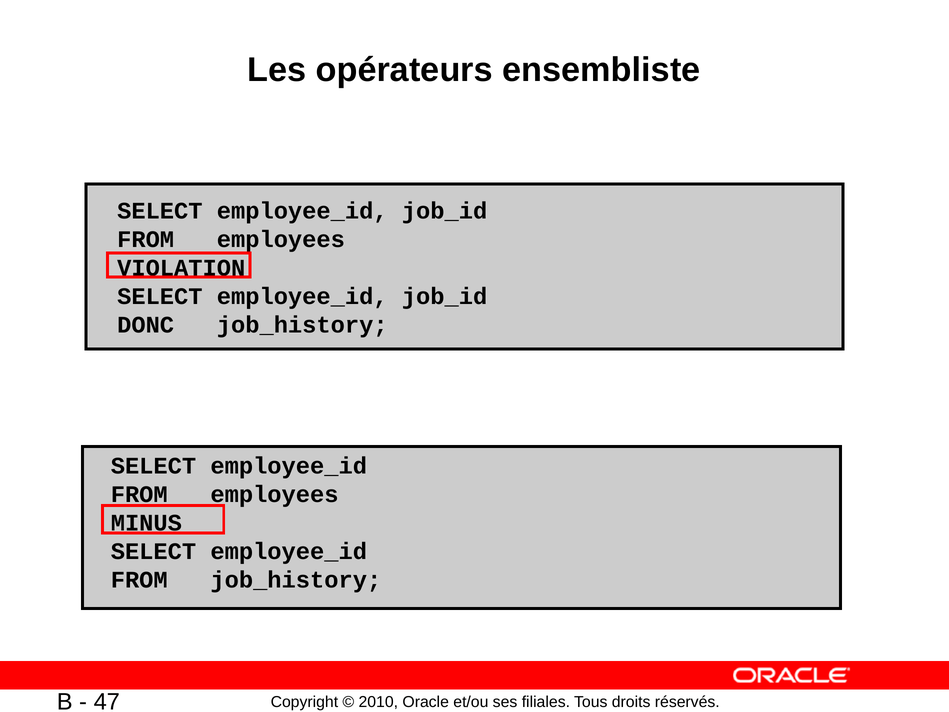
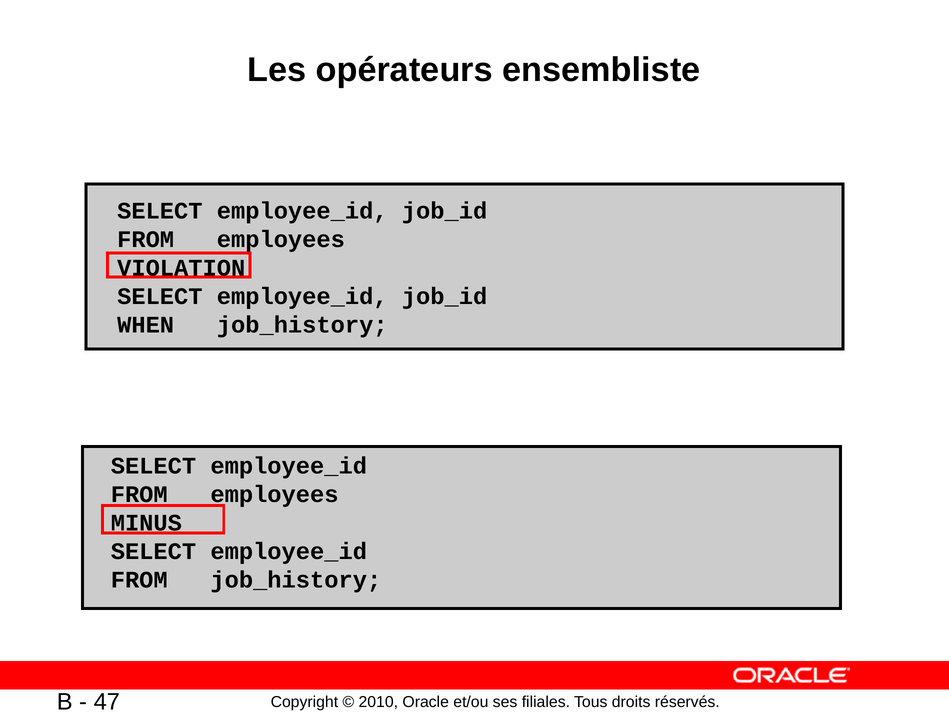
DONC: DONC -> WHEN (146, 325)
